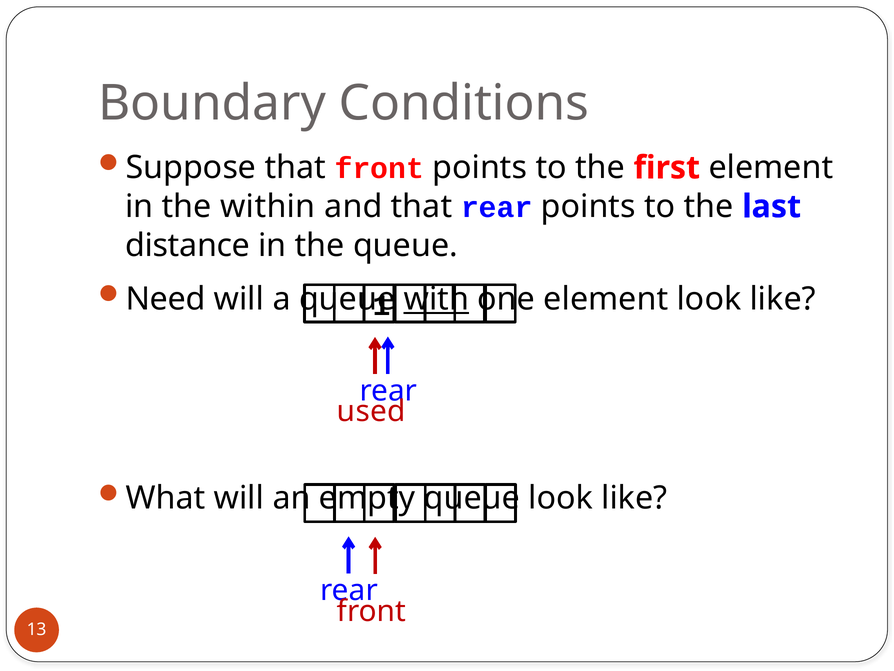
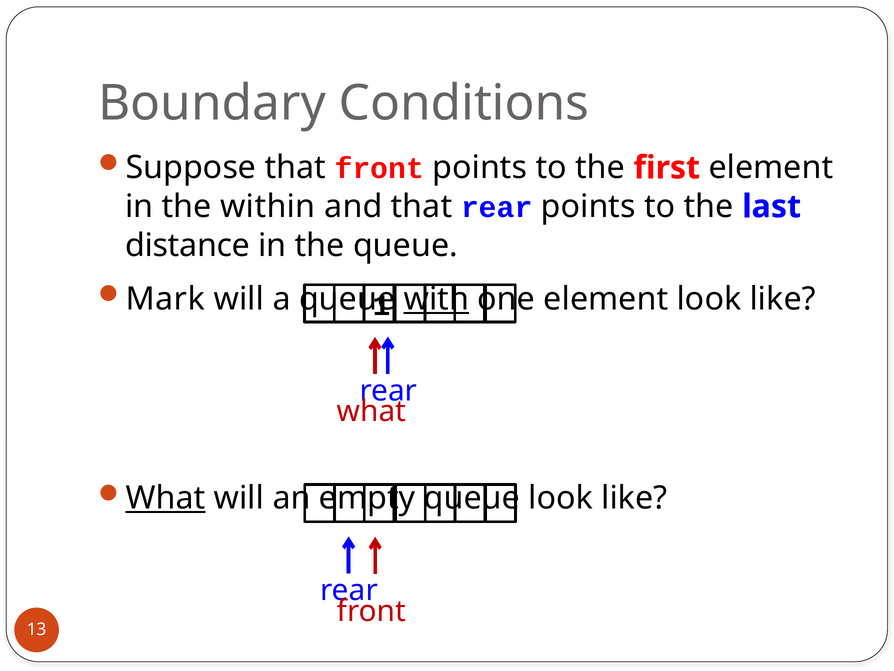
Need: Need -> Mark (165, 299)
used: used -> what (371, 411)
What underline: none -> present (165, 498)
